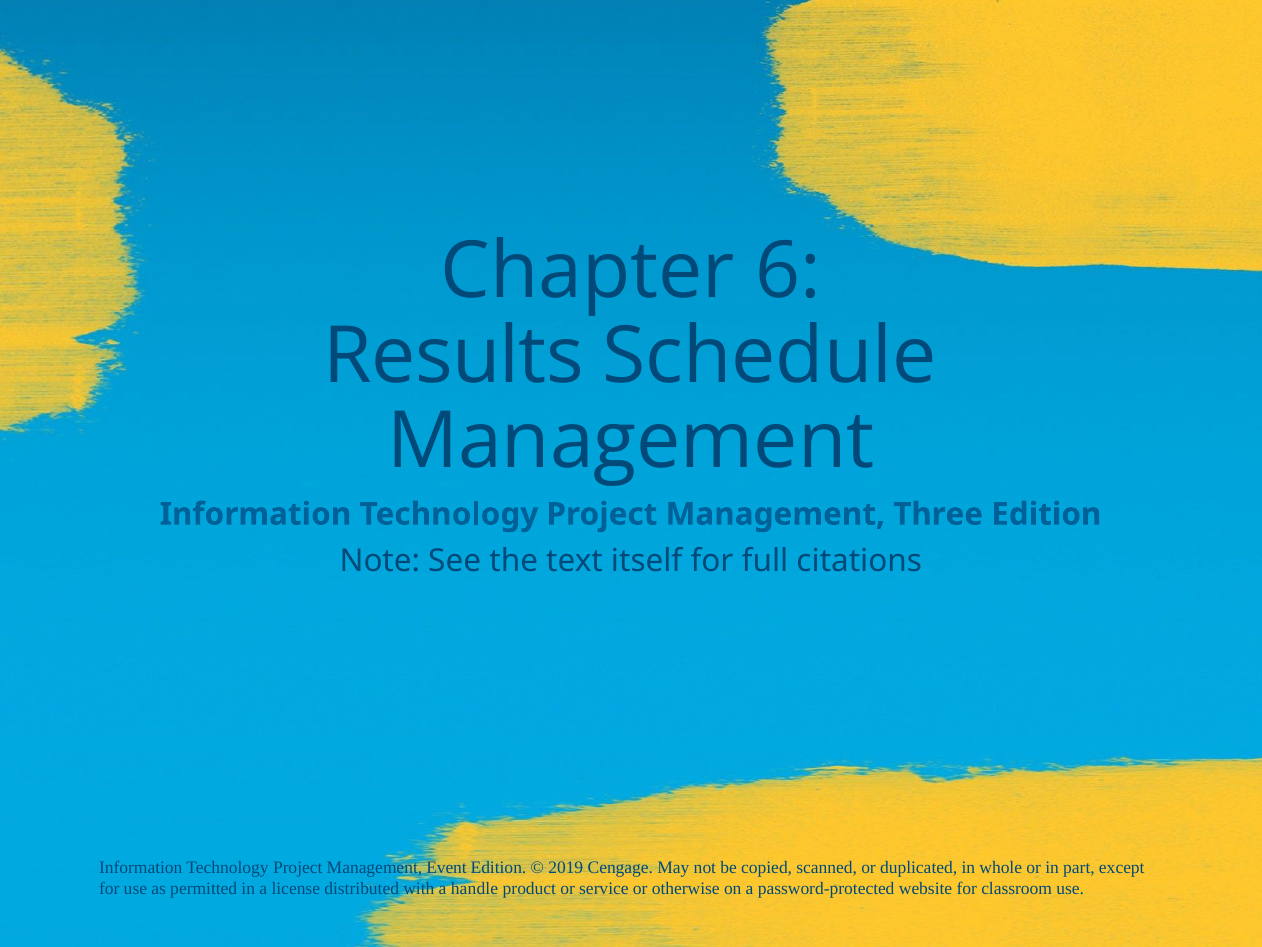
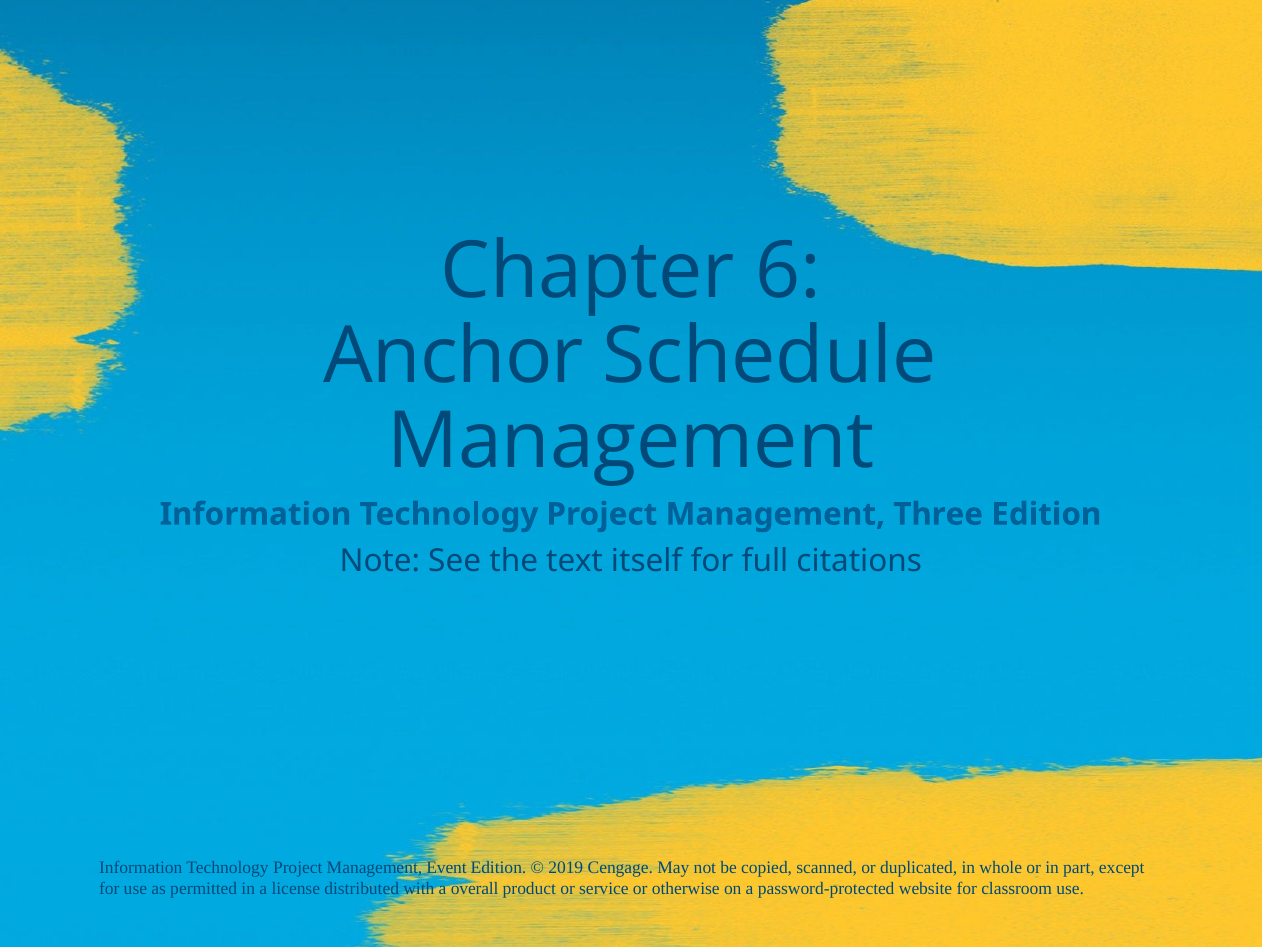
Results: Results -> Anchor (454, 356)
handle: handle -> overall (475, 889)
